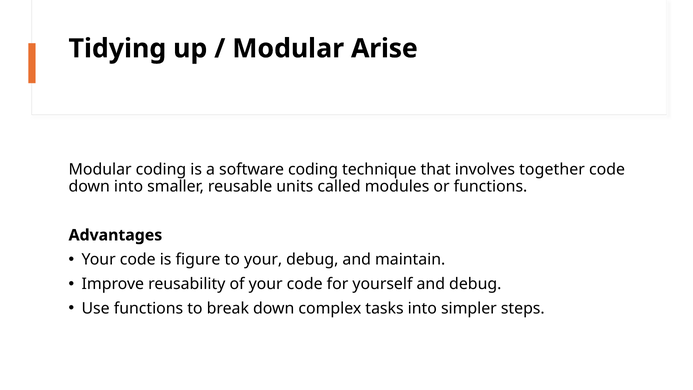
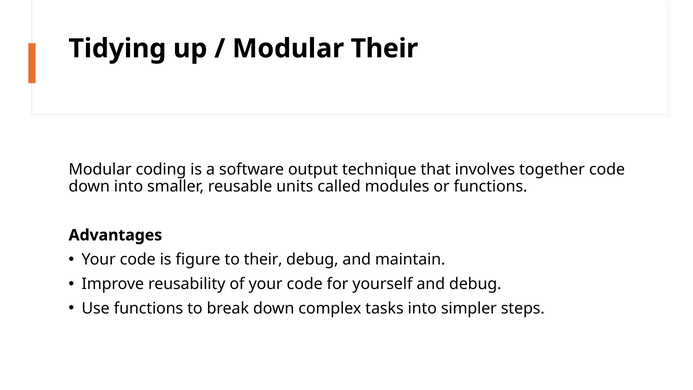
Modular Arise: Arise -> Their (384, 49)
software coding: coding -> output (313, 169)
to your: your -> their (263, 259)
